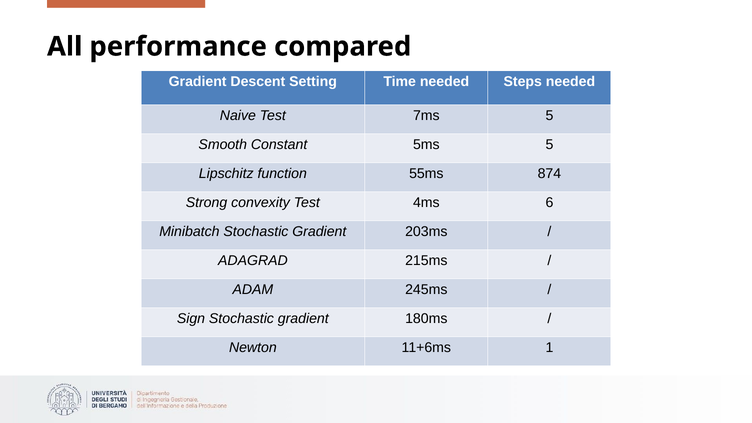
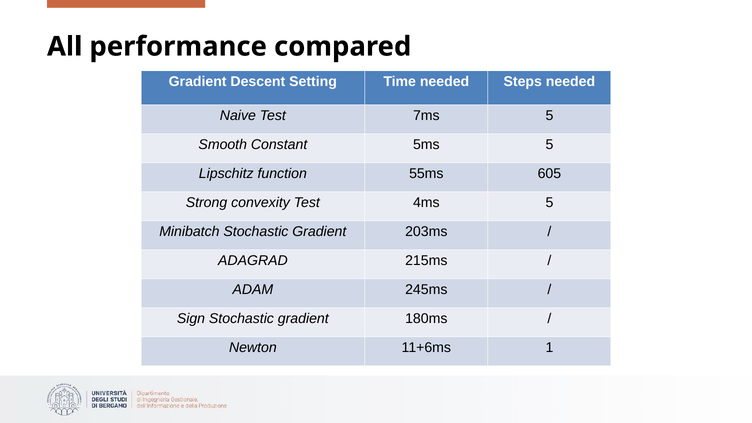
874: 874 -> 605 (549, 174)
4ms 6: 6 -> 5 (549, 203)
